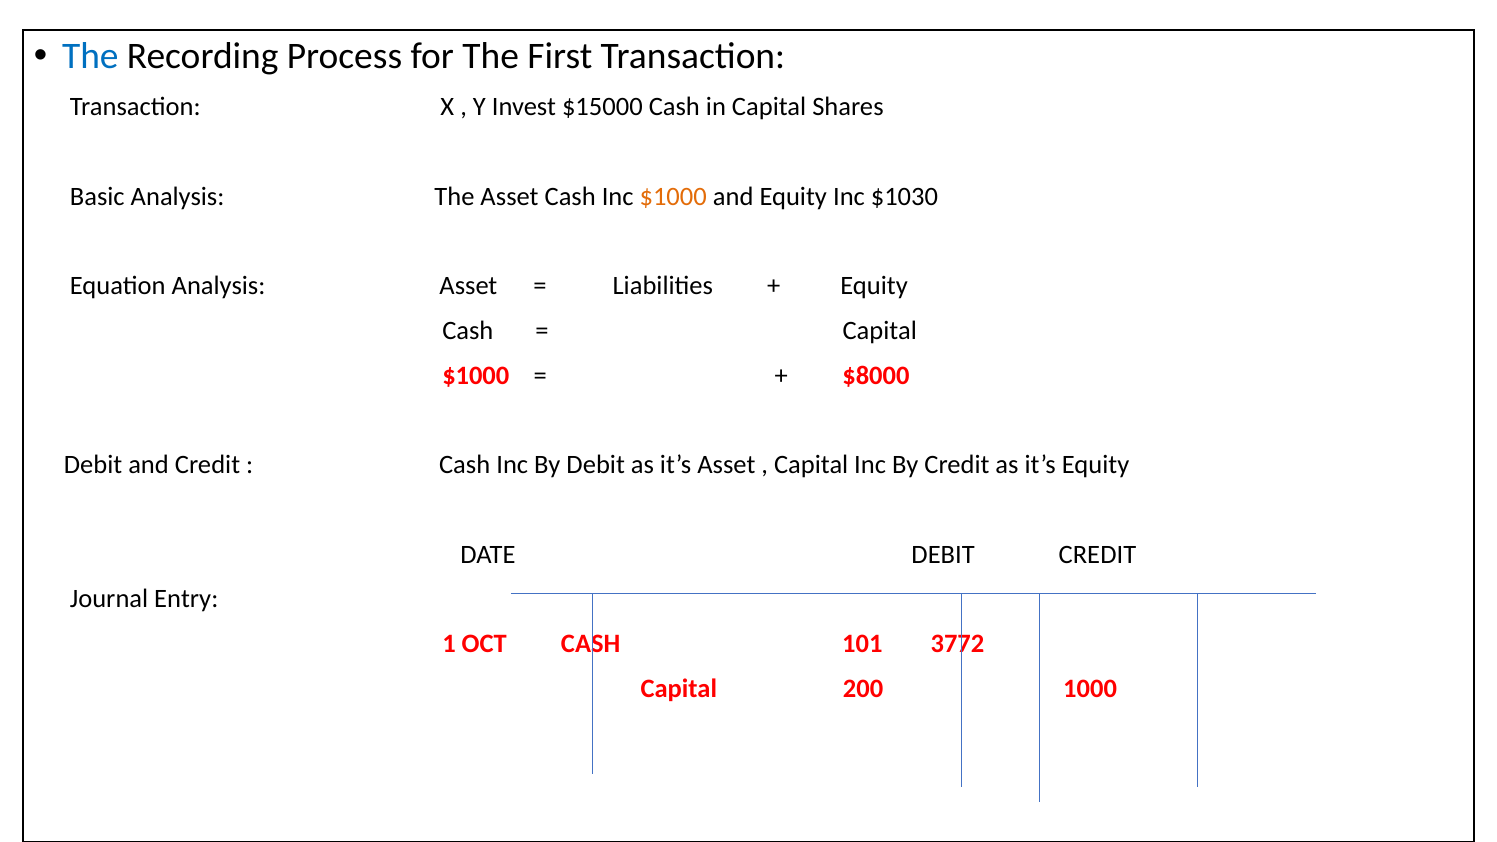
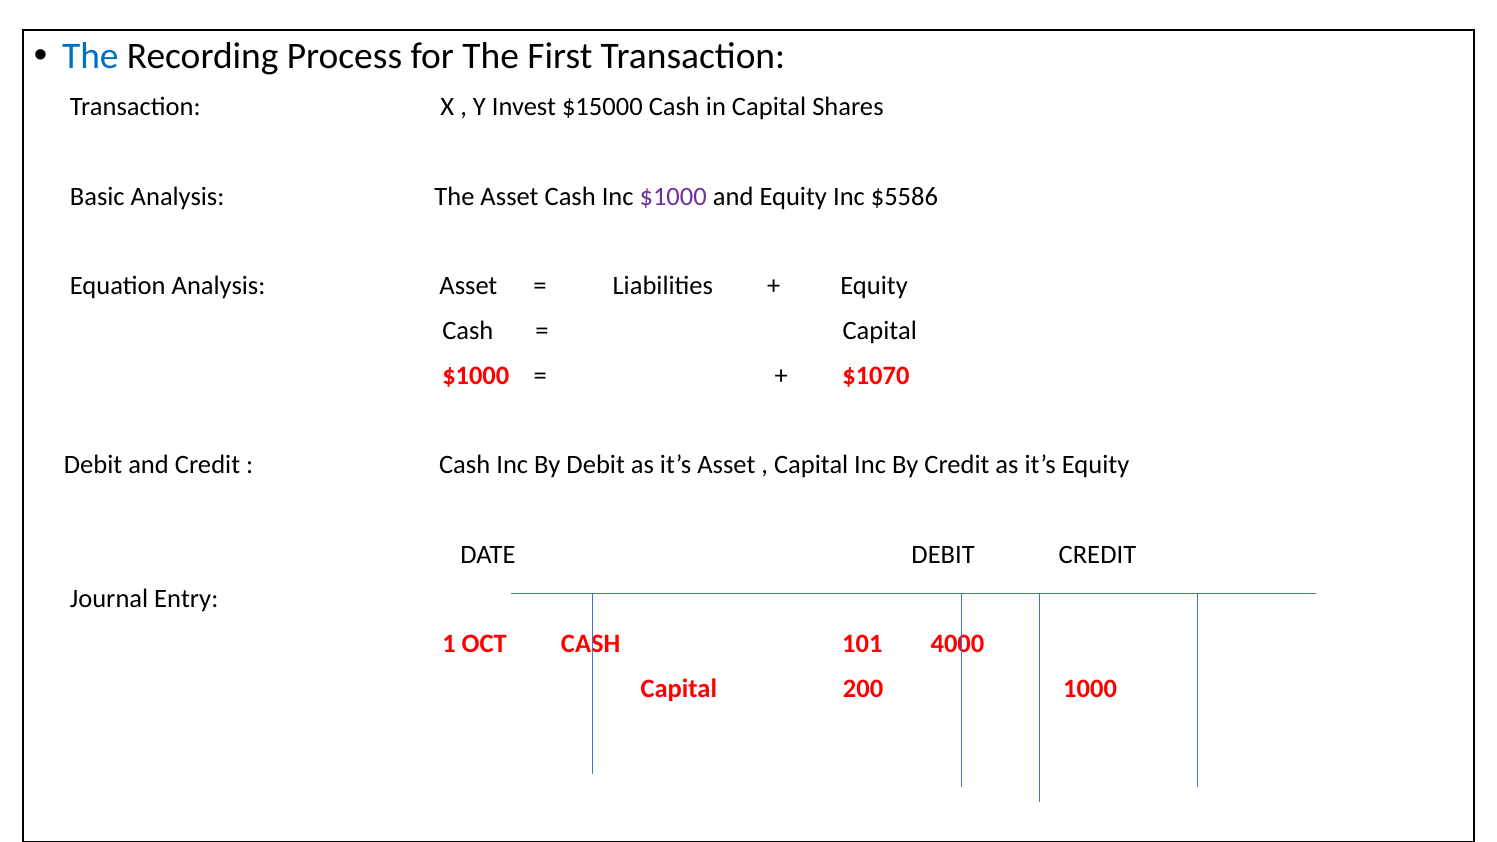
$1000 colour: orange -> purple (673, 196)
$1030: $1030 -> $5586 (904, 196)
$8000: $8000 -> $1070 (876, 375)
3772: 3772 -> 4000 (957, 644)
